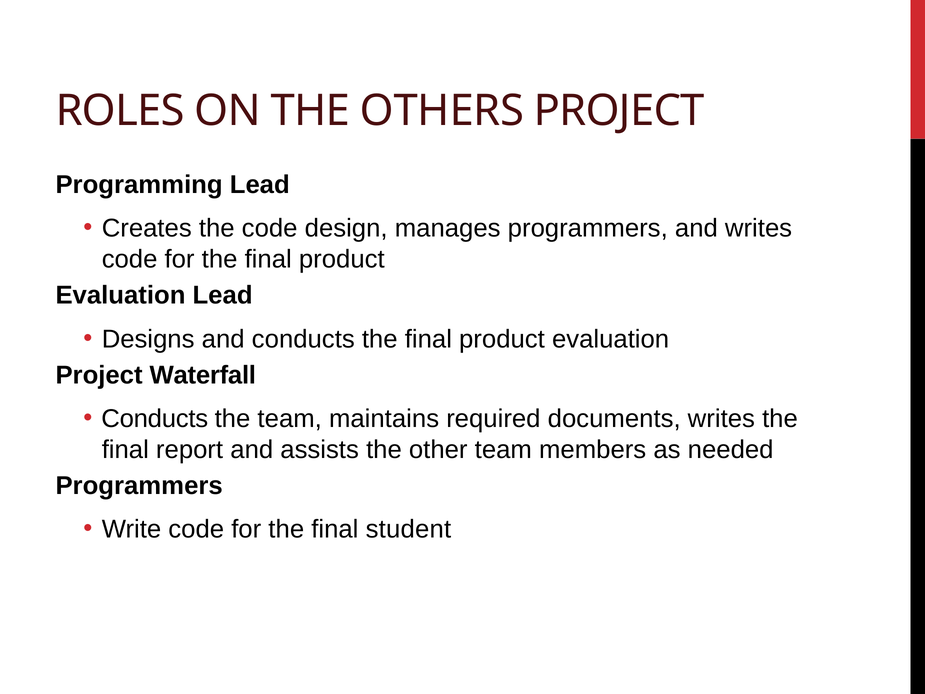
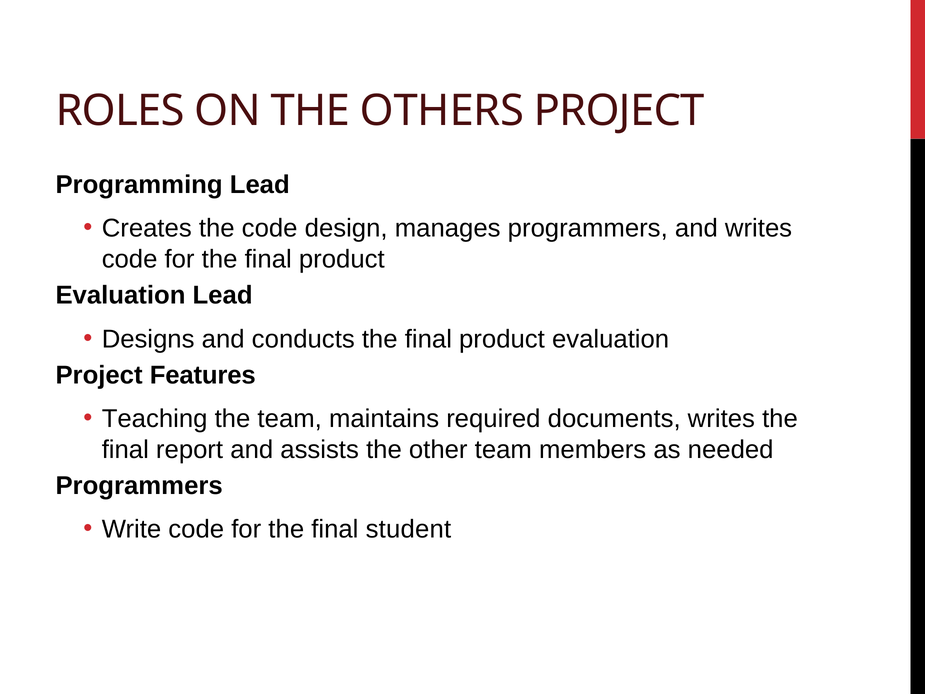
Waterfall: Waterfall -> Features (203, 375)
Conducts: Conducts -> Teaching (155, 419)
